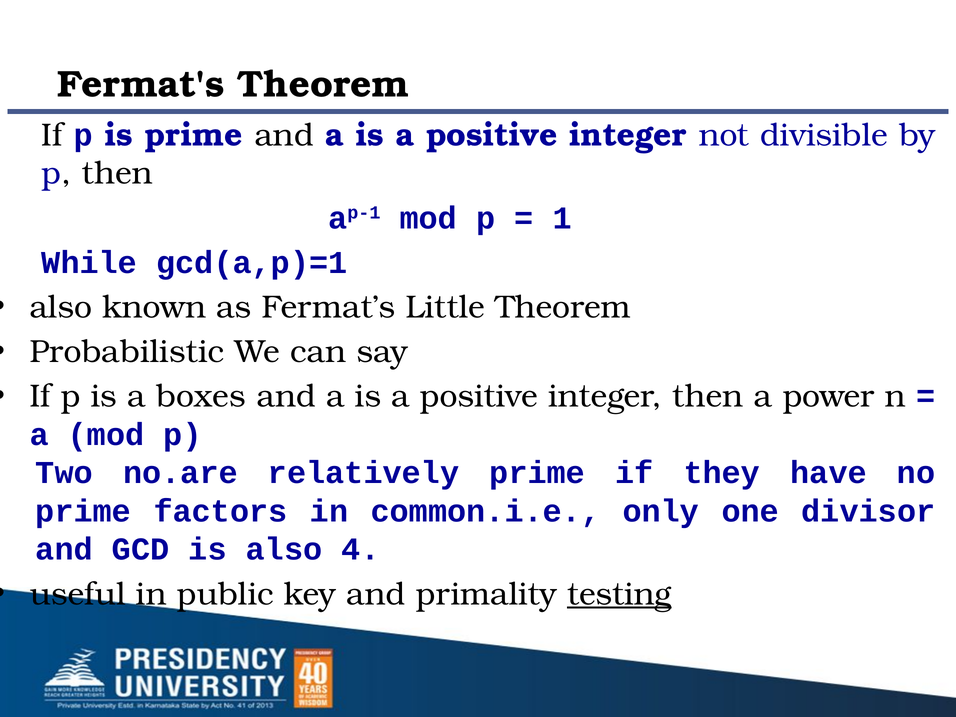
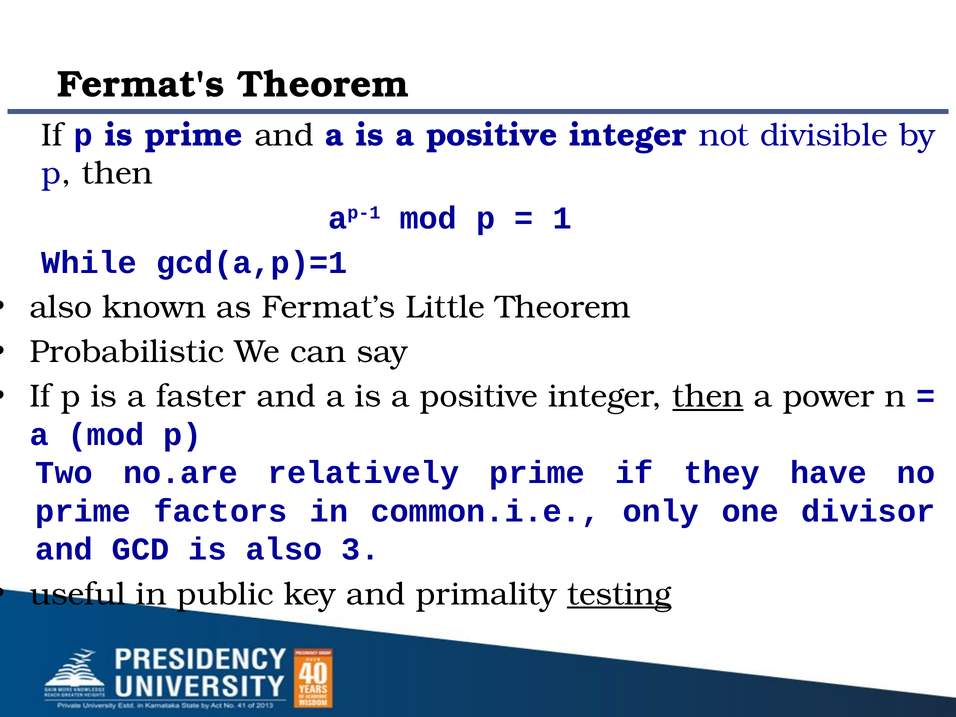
boxes: boxes -> faster (201, 396)
then underline: none -> present (708, 396)
4: 4 -> 3 (361, 549)
